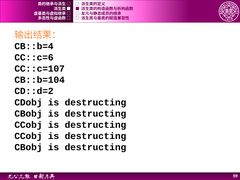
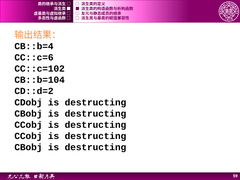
CC::c=107: CC::c=107 -> CC::c=102 (40, 69)
